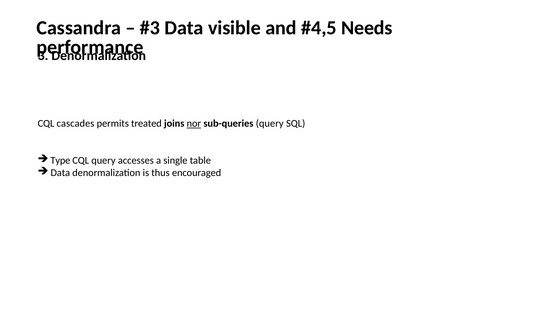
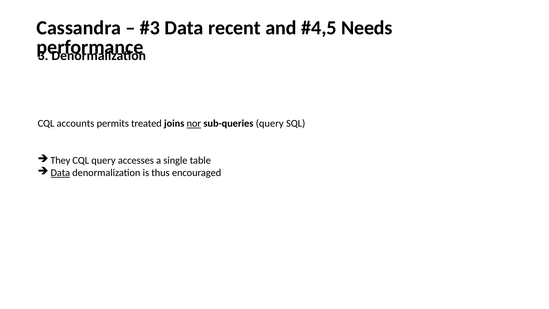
visible: visible -> recent (234, 28)
cascades: cascades -> accounts (75, 123)
Type: Type -> They (60, 160)
Data underline: none -> present (60, 173)
